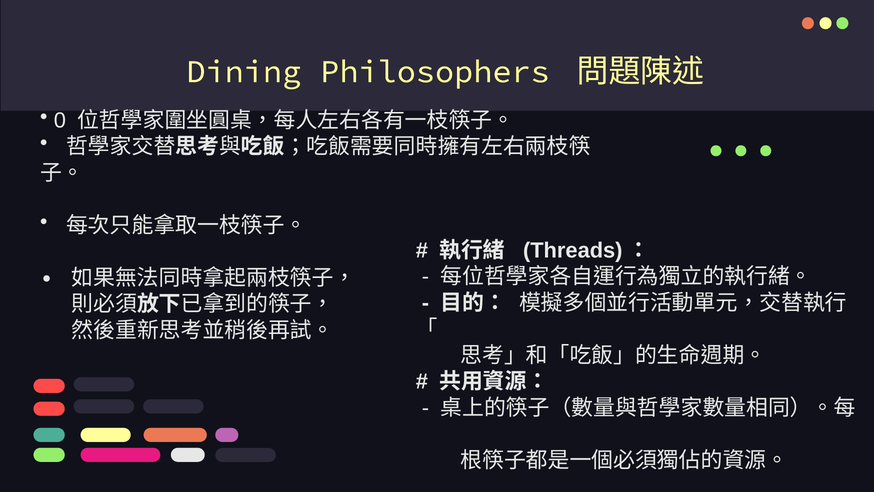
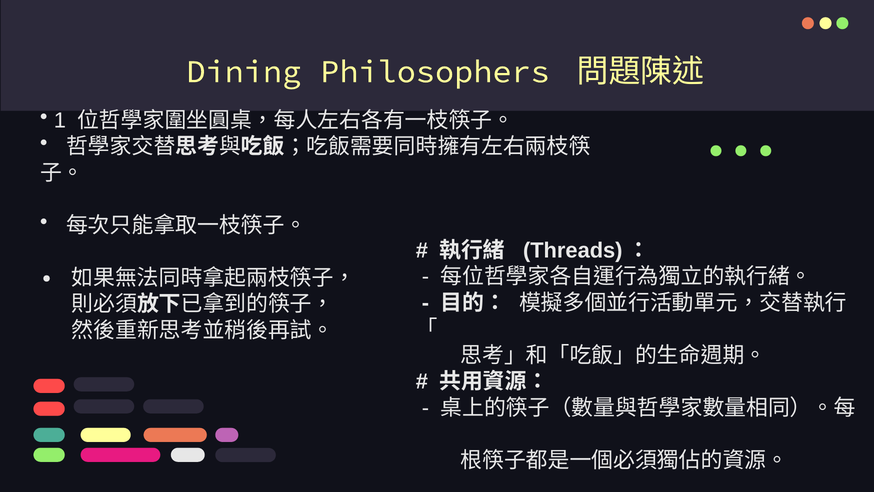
0: 0 -> 1 (60, 120)
